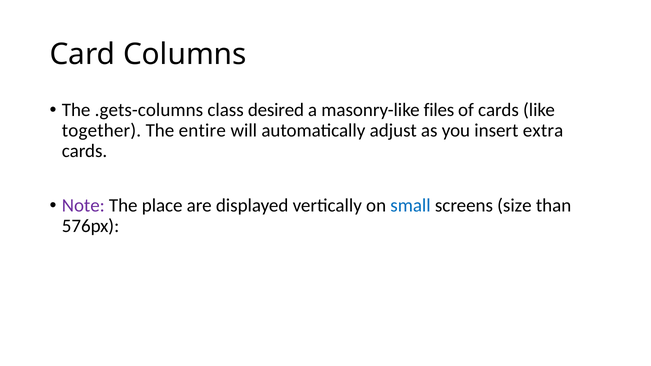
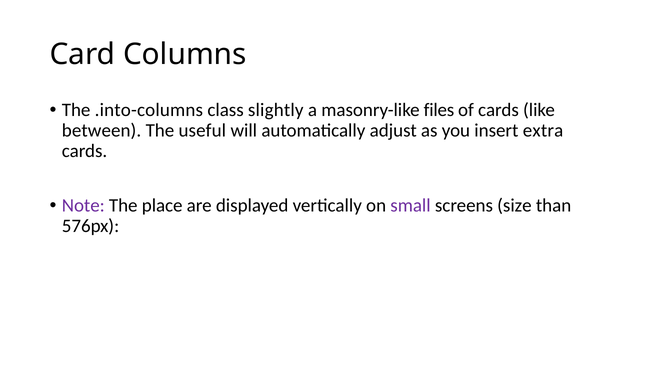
.gets-columns: .gets-columns -> .into-columns (149, 110)
desired: desired -> slightly (276, 110)
together: together -> between (102, 131)
entire: entire -> useful (202, 131)
small colour: blue -> purple (411, 206)
